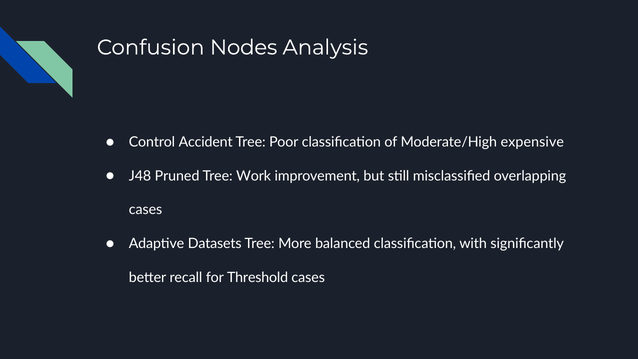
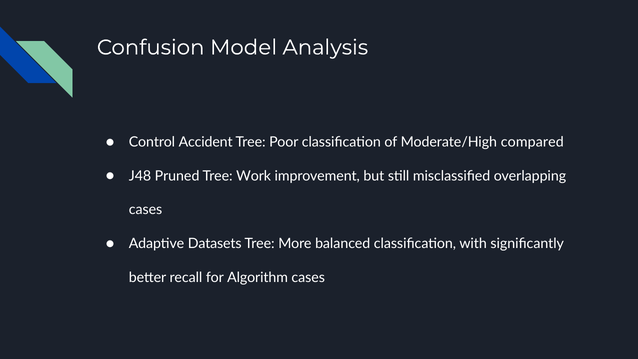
Nodes: Nodes -> Model (243, 47)
expensive: expensive -> compared (532, 142)
Threshold: Threshold -> Algorithm (258, 277)
